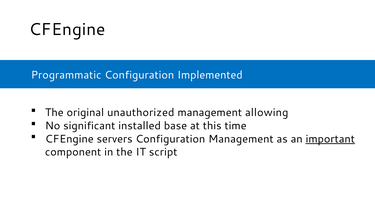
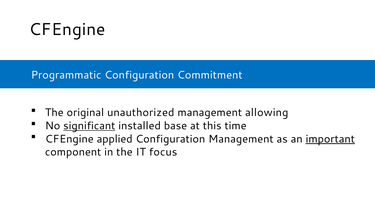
Implemented: Implemented -> Commitment (210, 75)
significant underline: none -> present (89, 126)
servers: servers -> applied (115, 139)
script: script -> focus (163, 152)
